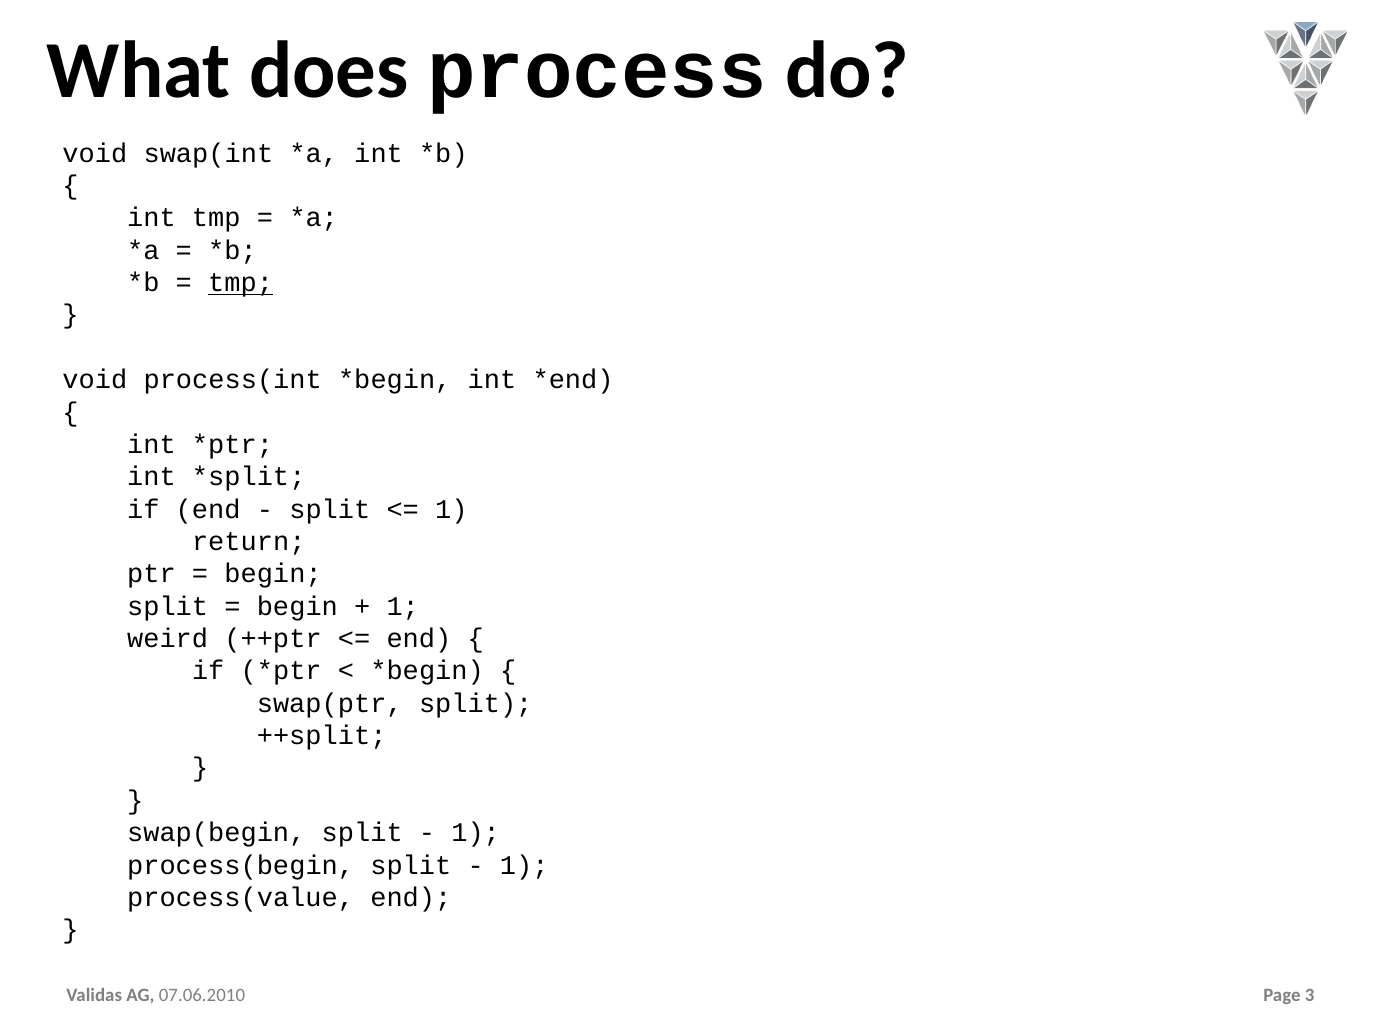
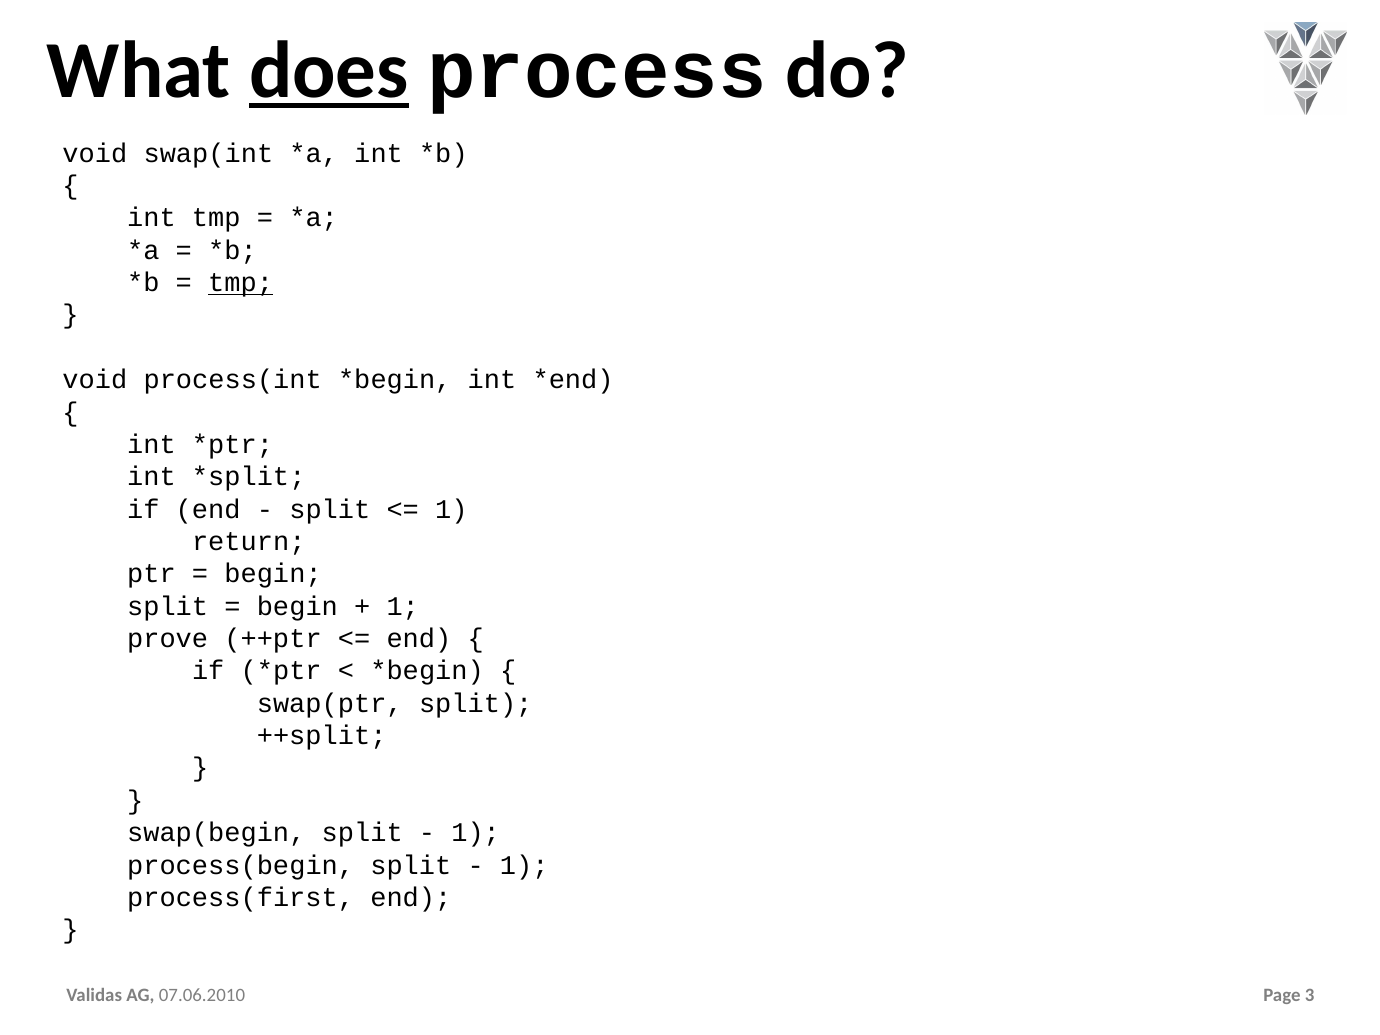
does underline: none -> present (329, 71)
weird: weird -> prove (168, 639)
process(value: process(value -> process(first (241, 898)
